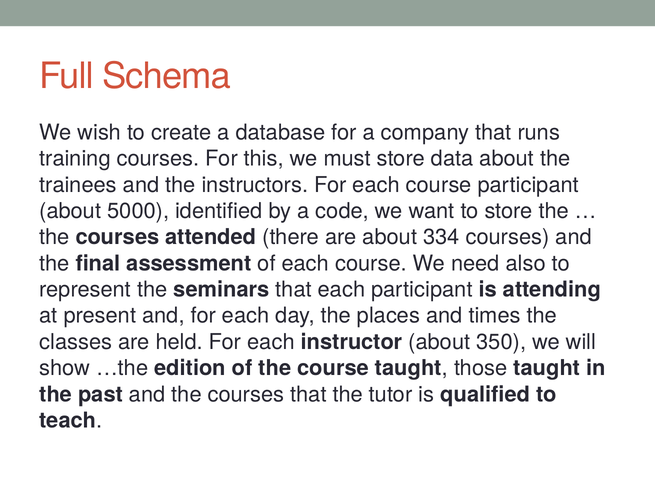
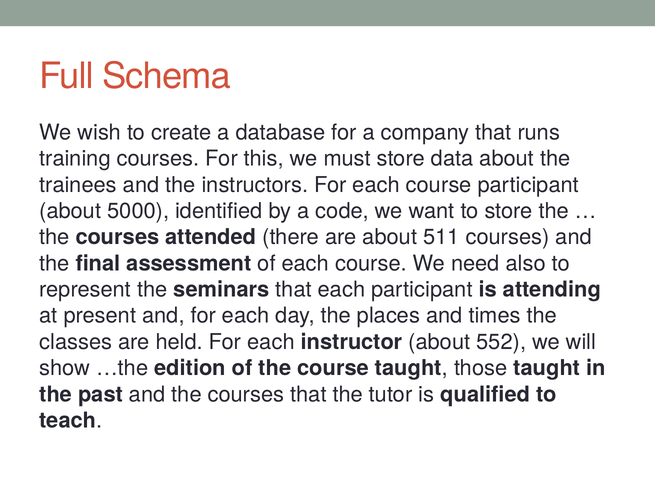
334: 334 -> 511 (441, 237)
350: 350 -> 552 (501, 342)
